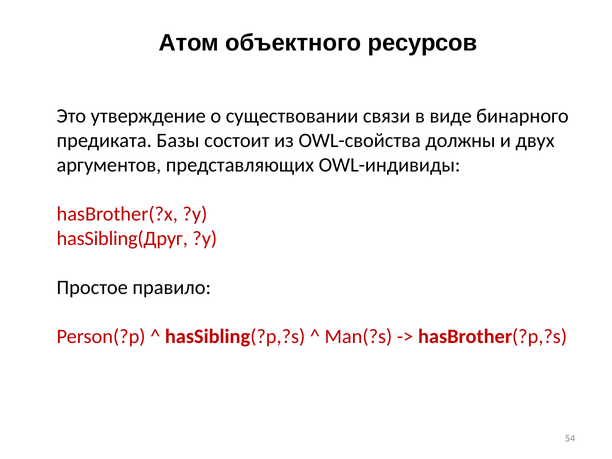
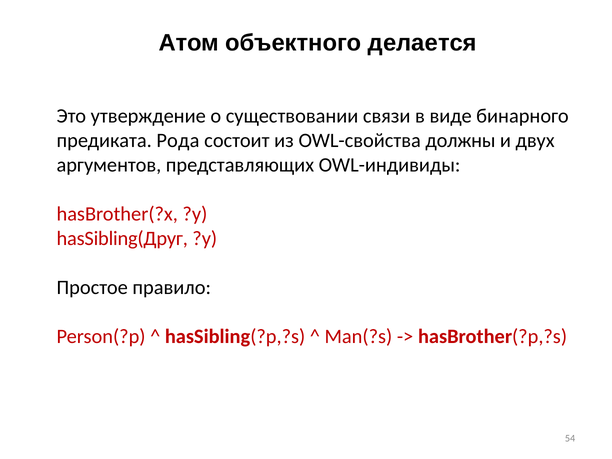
ресурсов: ресурсов -> делается (422, 43)
Базы: Базы -> Рода (178, 141)
